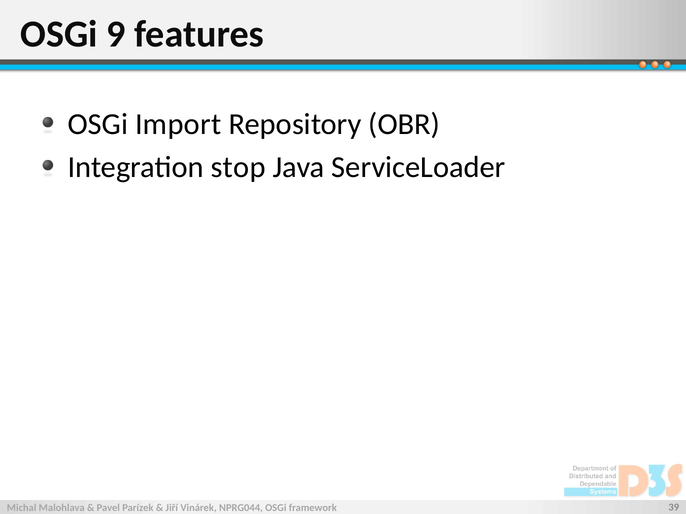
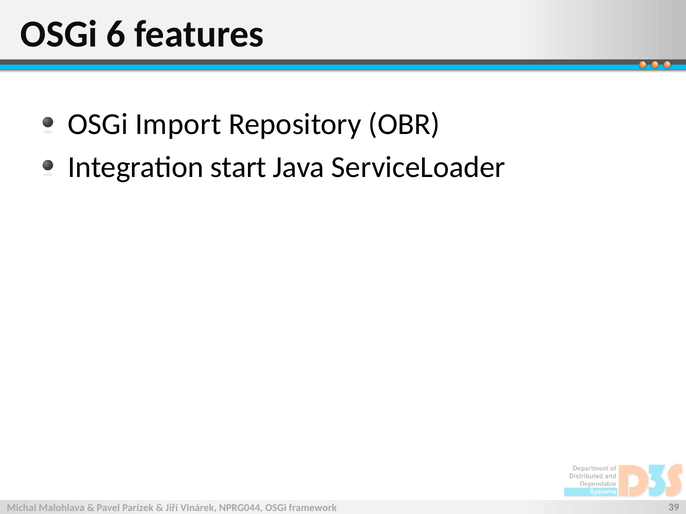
9: 9 -> 6 (116, 34)
stop: stop -> start (238, 167)
